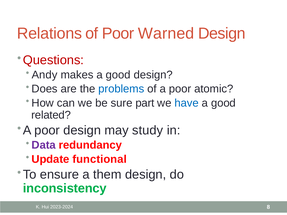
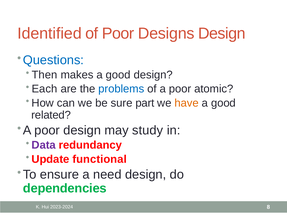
Relations: Relations -> Identified (49, 33)
Warned: Warned -> Designs (166, 33)
Questions colour: red -> blue (53, 60)
Andy: Andy -> Then (45, 75)
Does: Does -> Each (45, 89)
have colour: blue -> orange (187, 103)
them: them -> need (107, 175)
inconsistency: inconsistency -> dependencies (65, 189)
